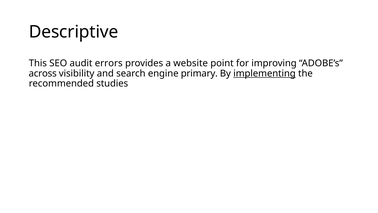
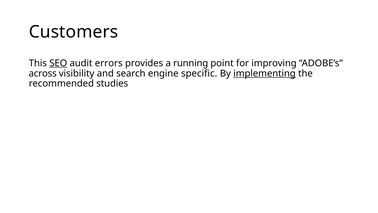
Descriptive: Descriptive -> Customers (73, 32)
SEO underline: none -> present (58, 63)
website: website -> running (191, 63)
primary: primary -> specific (199, 73)
